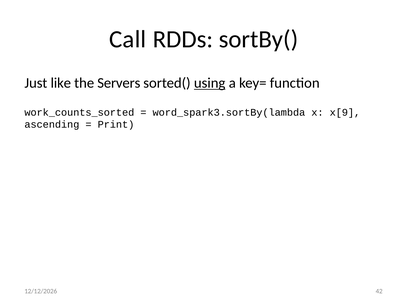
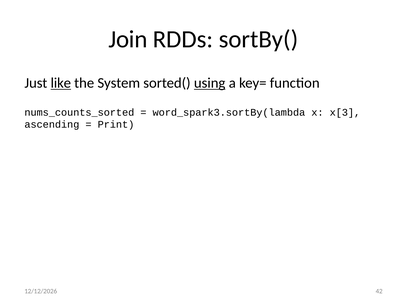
Call: Call -> Join (128, 39)
like underline: none -> present (61, 83)
Servers: Servers -> System (119, 83)
work_counts_sorted: work_counts_sorted -> nums_counts_sorted (79, 112)
x[9: x[9 -> x[3 (345, 112)
